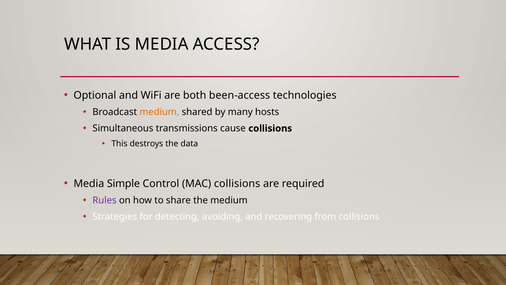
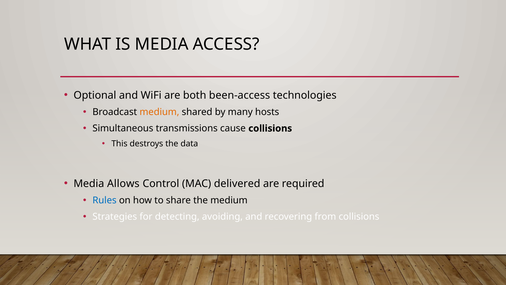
Simple: Simple -> Allows (123, 183)
MAC collisions: collisions -> delivered (237, 183)
Rules colour: purple -> blue (105, 200)
